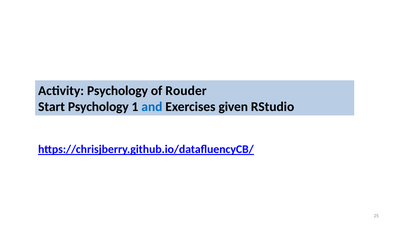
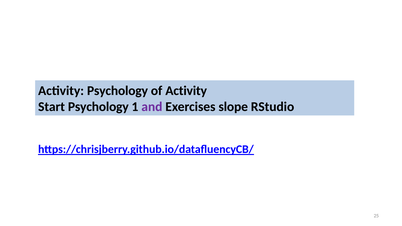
of Rouder: Rouder -> Activity (186, 91)
and colour: blue -> purple (152, 107)
given: given -> slope (233, 107)
